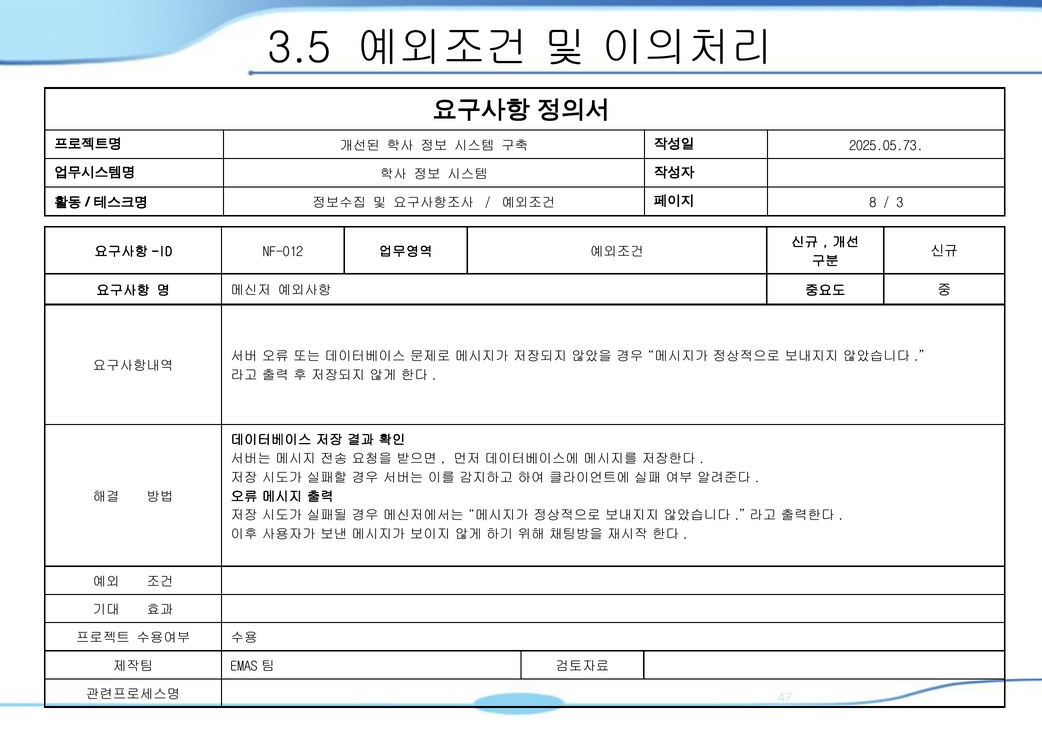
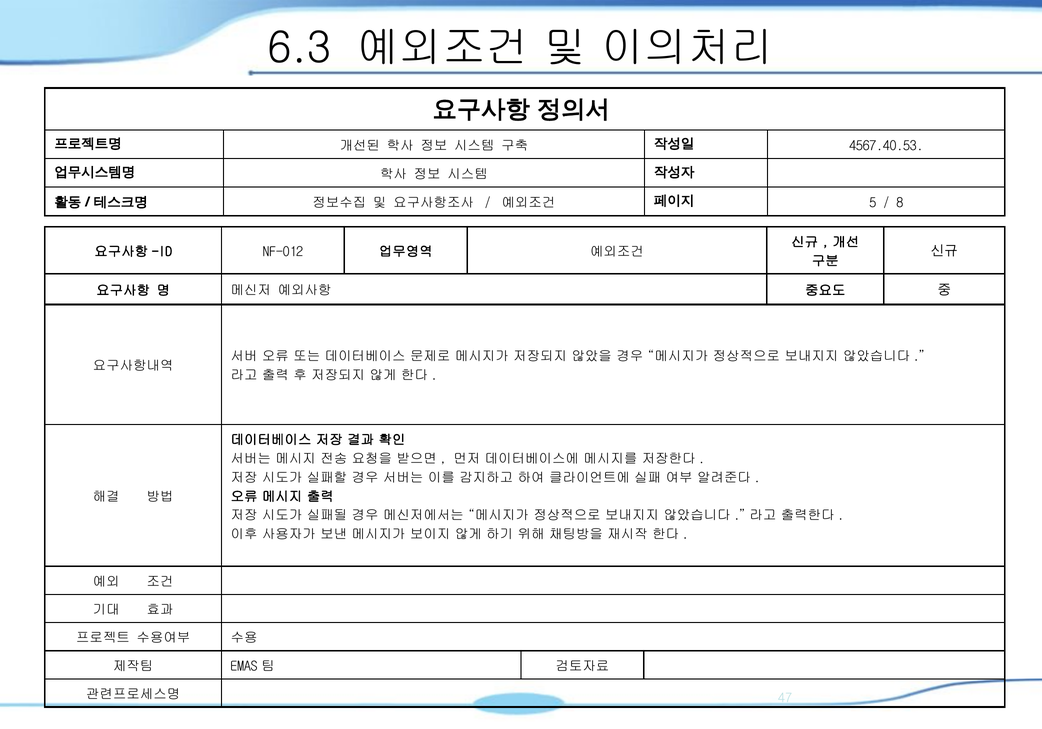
3.5: 3.5 -> 6.3 (299, 48)
2025.05.73: 2025.05.73 -> 4567.40.53 (886, 146)
8: 8 -> 5 (873, 203)
3: 3 -> 8 (900, 203)
